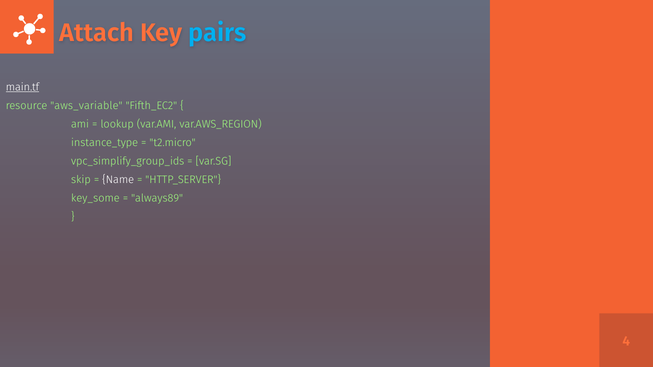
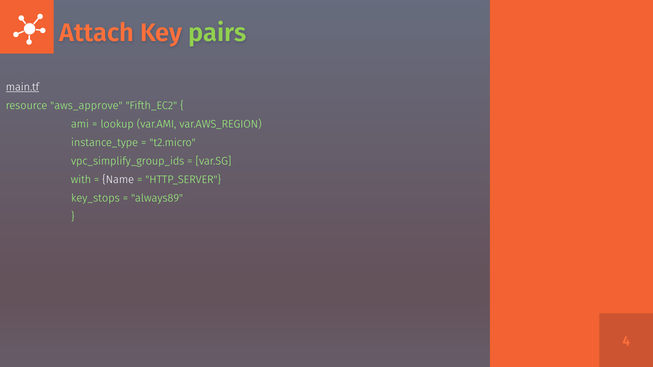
pairs colour: light blue -> light green (217, 33)
aws_variable: aws_variable -> aws_approve (86, 106)
skip: skip -> with (81, 180)
key_some: key_some -> key_stops (95, 198)
